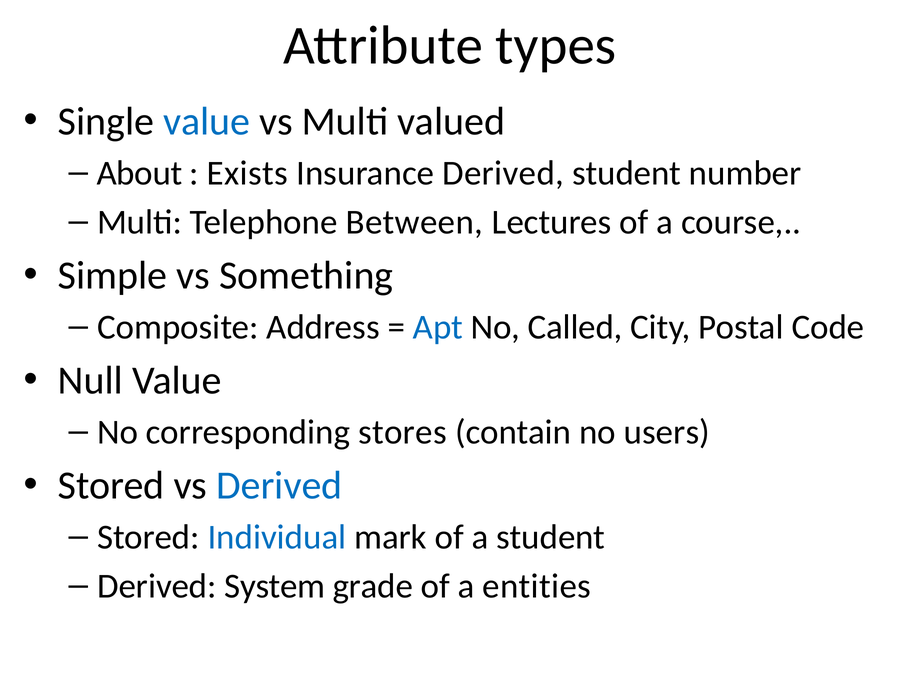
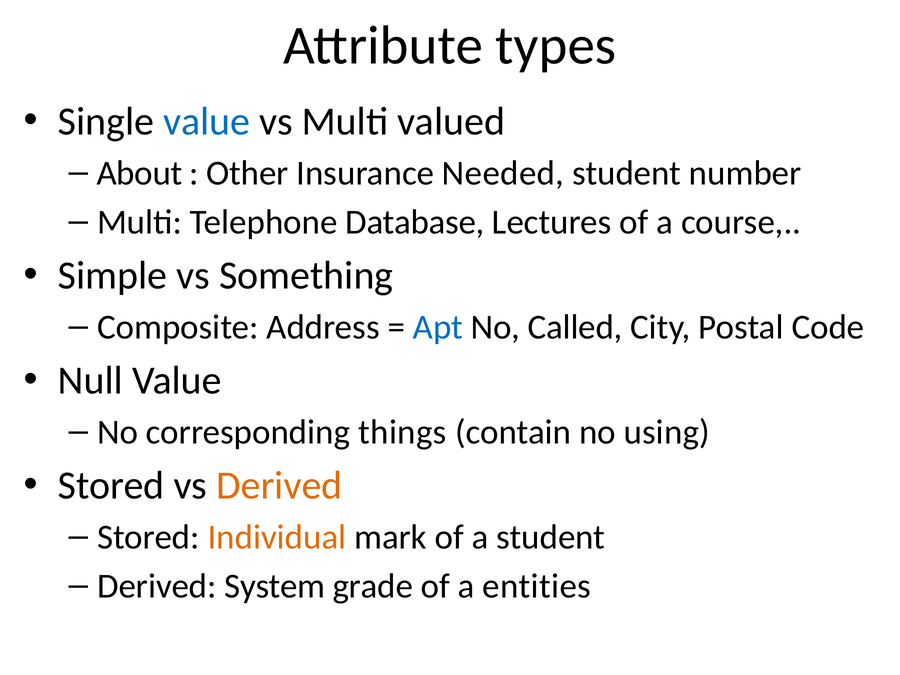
Exists: Exists -> Other (248, 173)
Insurance Derived: Derived -> Needed (503, 173)
Between: Between -> Database (415, 222)
stores: stores -> things (402, 432)
users: users -> using (667, 432)
Derived colour: blue -> orange (279, 486)
Individual colour: blue -> orange (277, 537)
